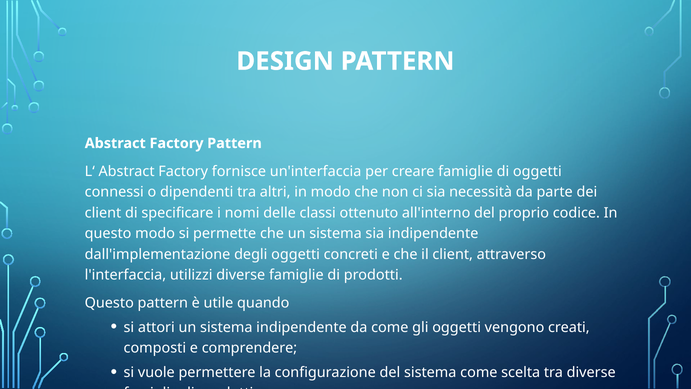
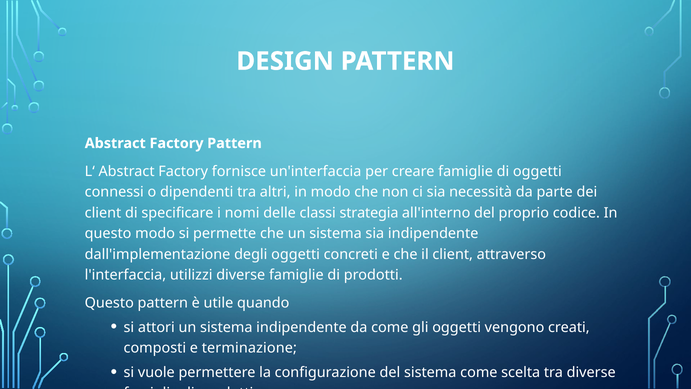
ottenuto: ottenuto -> strategia (369, 213)
comprendere: comprendere -> terminazione (249, 348)
